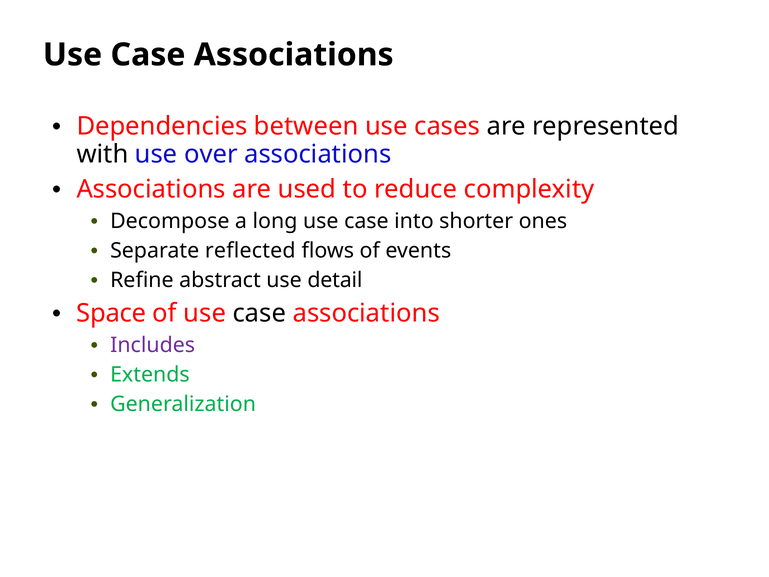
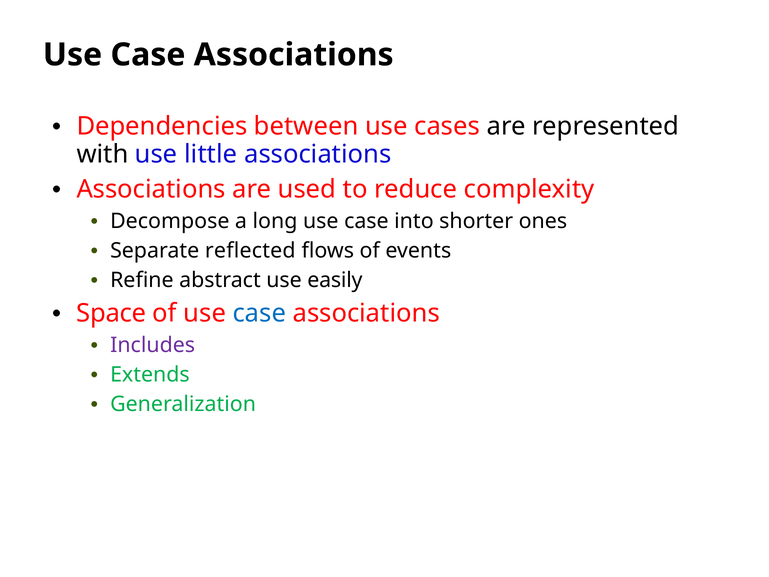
over: over -> little (211, 154)
detail: detail -> easily (335, 280)
case colour: black -> blue (259, 313)
